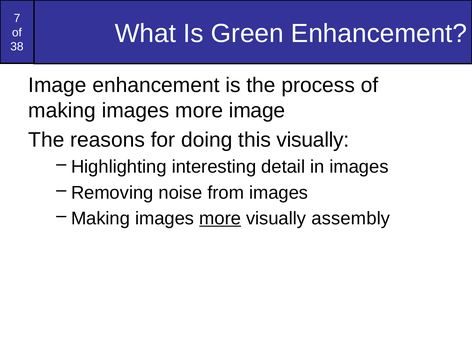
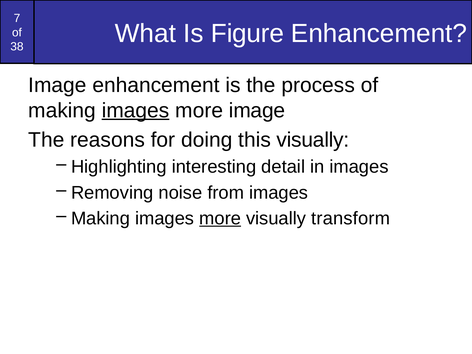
Green: Green -> Figure (247, 34)
images underline: none -> present (136, 110)
assembly: assembly -> transform (351, 218)
